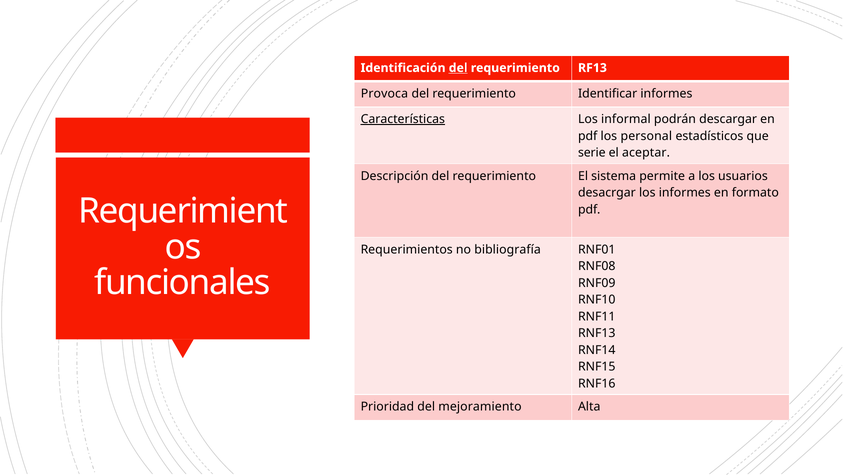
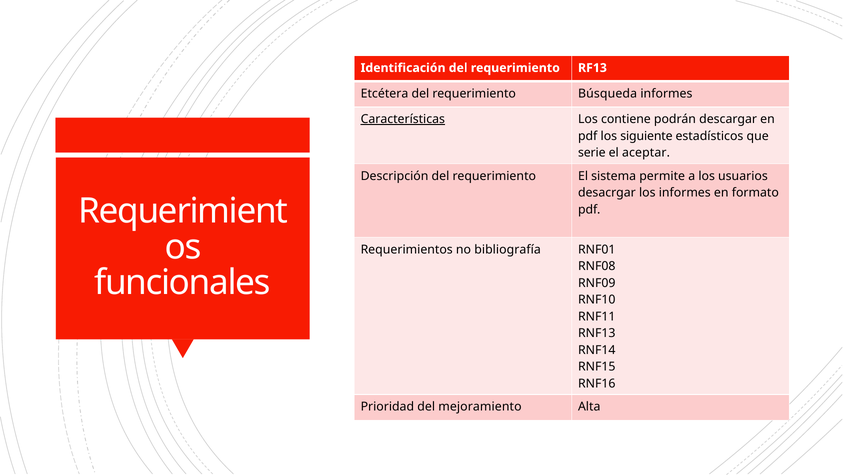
del underline: present -> none (458, 68)
Provoca: Provoca -> Etcétera (384, 94)
Identificar: Identificar -> Búsqueda (608, 94)
informal: informal -> contiene (626, 119)
personal: personal -> siguiente (646, 136)
